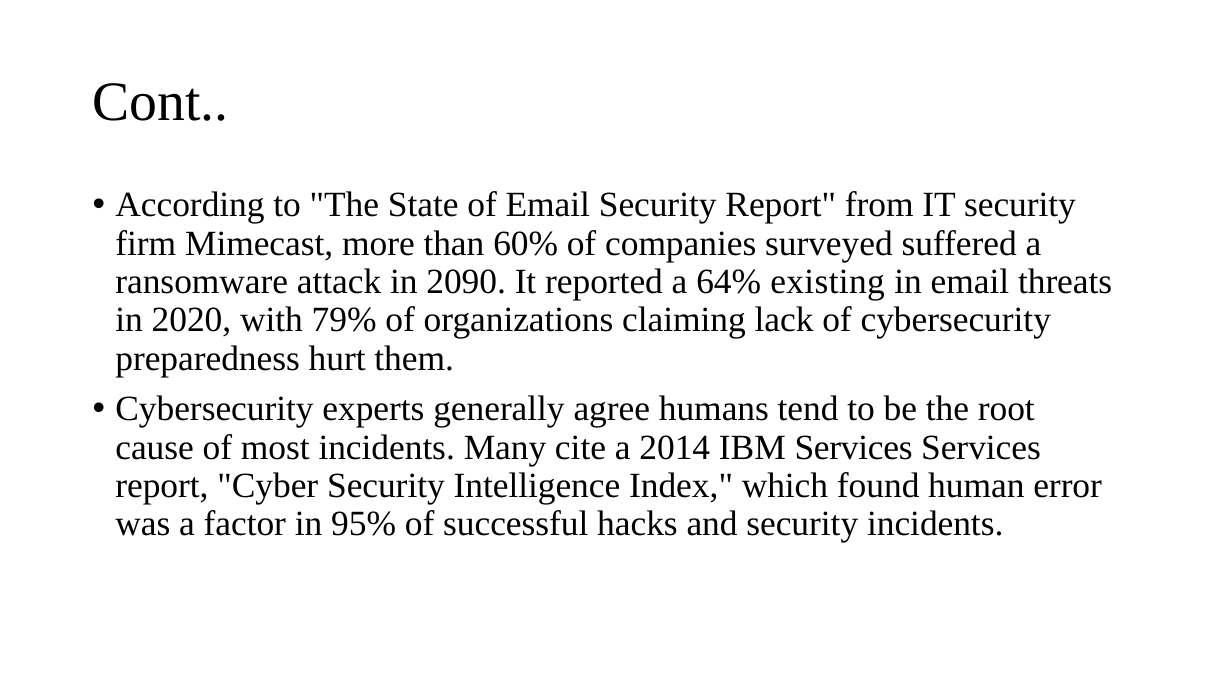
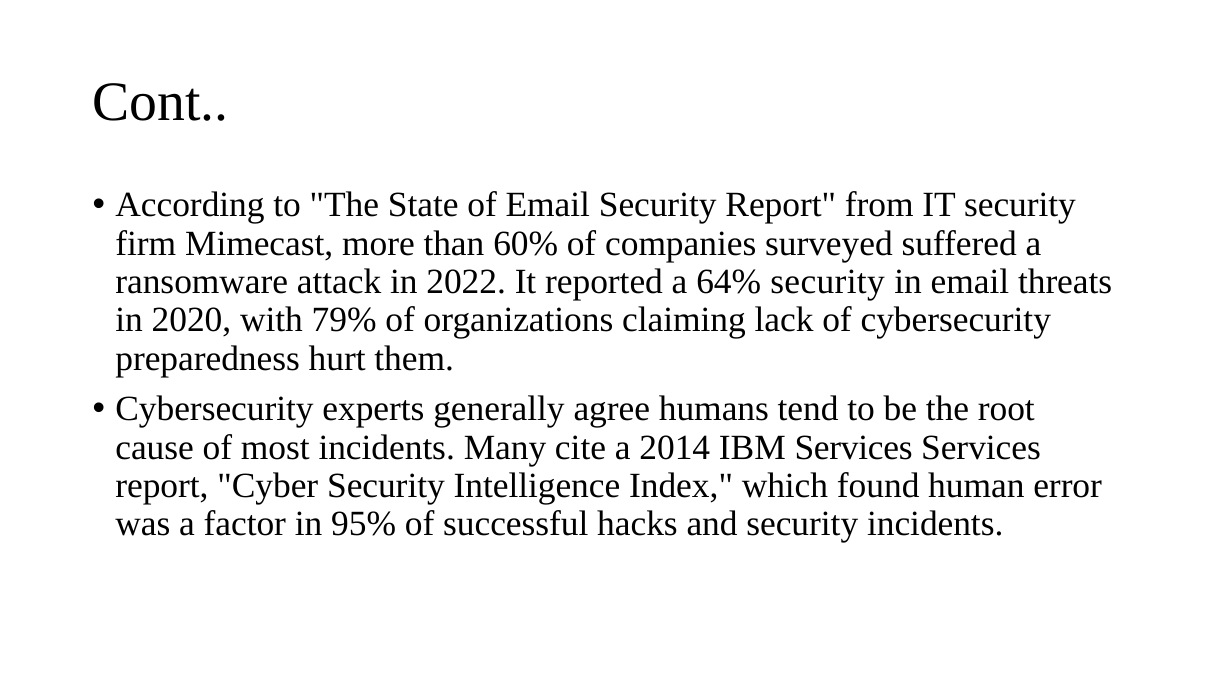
2090: 2090 -> 2022 (466, 282)
64% existing: existing -> security (828, 282)
